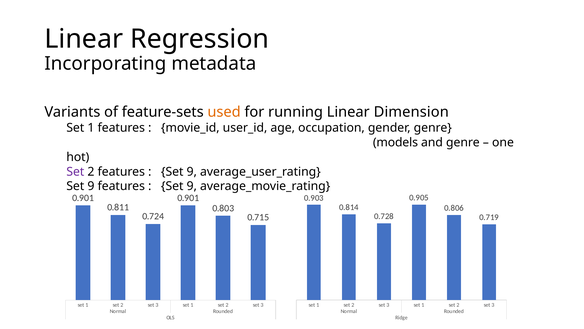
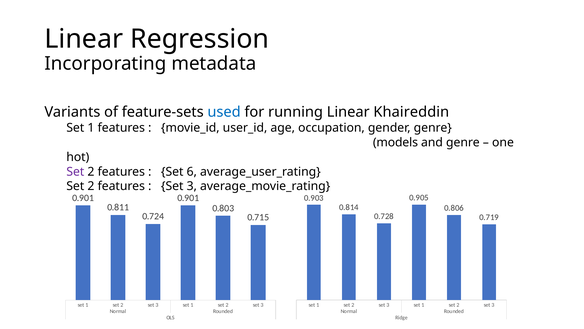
used colour: orange -> blue (224, 112)
Dimension: Dimension -> Khaireddin (411, 112)
9: 9 -> 6 (192, 171)
9: 9 -> 2 (91, 186)
9: 9 -> 3 (192, 186)
